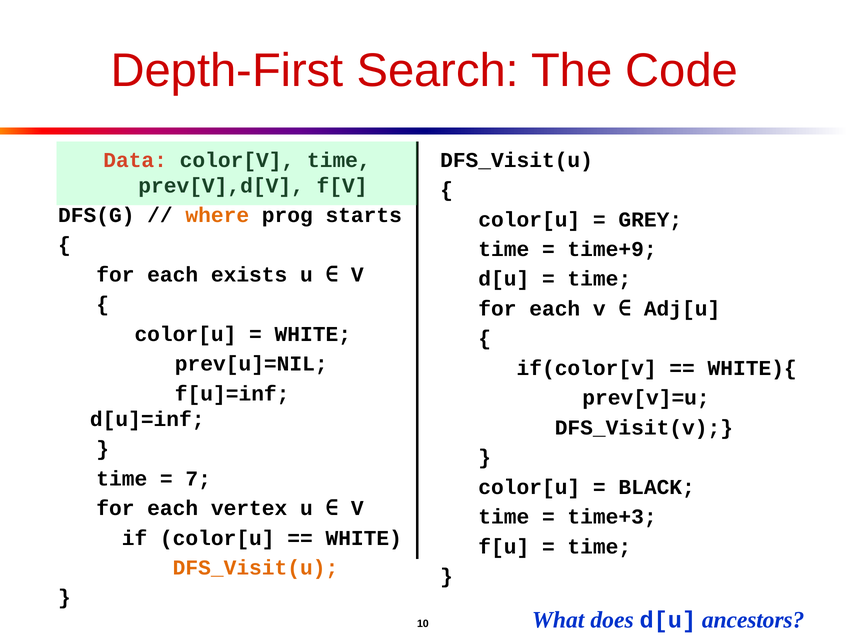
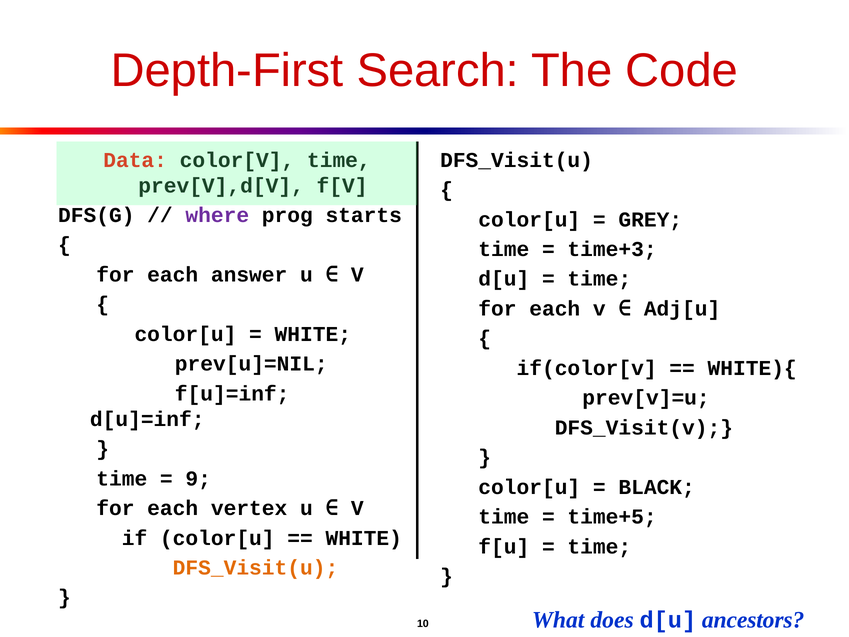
where colour: orange -> purple (217, 215)
time+9: time+9 -> time+3 (612, 249)
exists: exists -> answer (249, 275)
7: 7 -> 9 (198, 478)
time+3: time+3 -> time+5 (612, 517)
